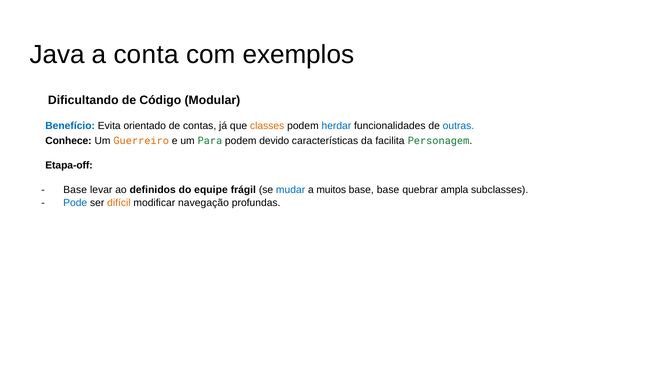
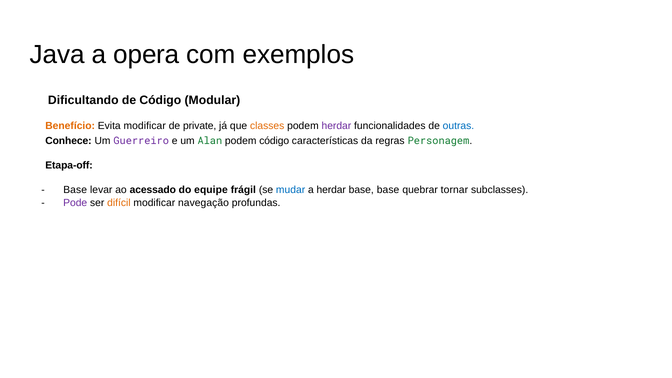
conta: conta -> opera (146, 54)
Benefício colour: blue -> orange (70, 126)
Evita orientado: orientado -> modificar (145, 126)
contas: contas -> private (200, 126)
herdar colour: blue -> purple (336, 126)
Guerreiro colour: orange -> purple (141, 141)
Para: Para -> Alan (210, 141)
podem devido: devido -> código (274, 141)
facilita: facilita -> regras (390, 141)
definidos: definidos -> acessado (153, 190)
a muitos: muitos -> herdar (331, 190)
ampla: ampla -> tornar (454, 190)
Pode colour: blue -> purple (75, 203)
